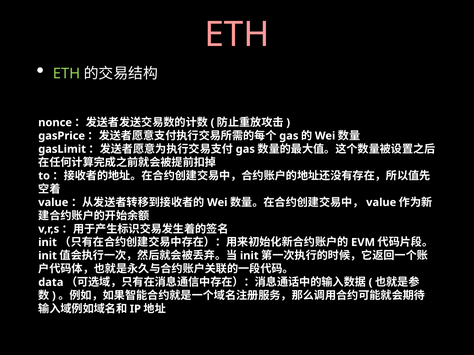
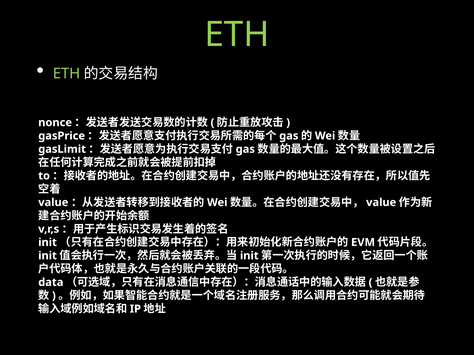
ETH colour: pink -> light green (237, 35)
